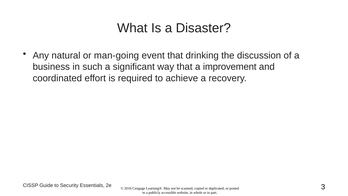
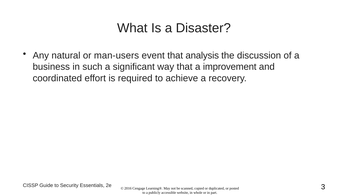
man-going: man-going -> man-users (116, 55)
drinking: drinking -> analysis (202, 55)
